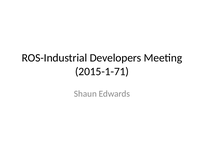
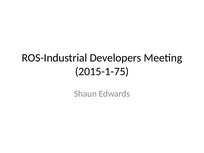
2015-1-71: 2015-1-71 -> 2015-1-75 (102, 72)
